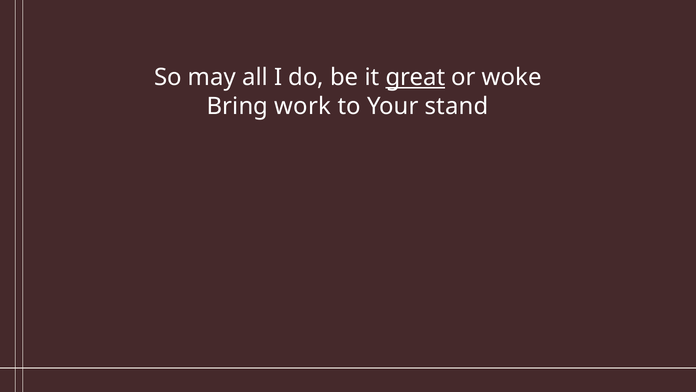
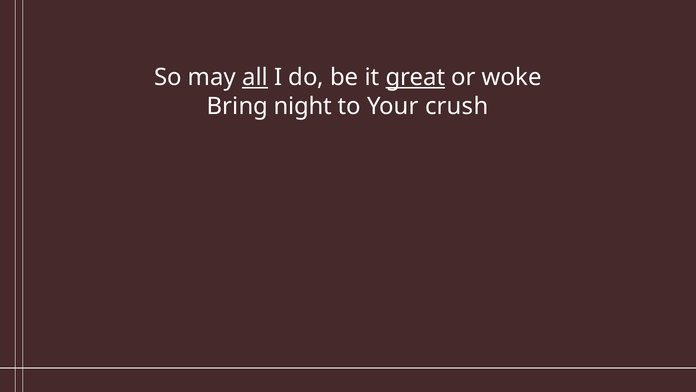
all underline: none -> present (255, 77)
work: work -> night (303, 106)
stand: stand -> crush (457, 106)
